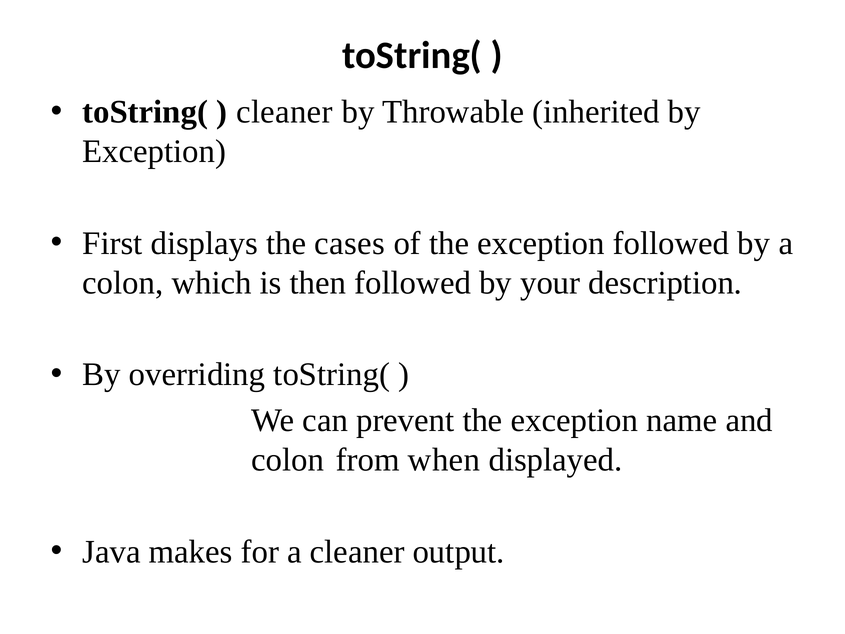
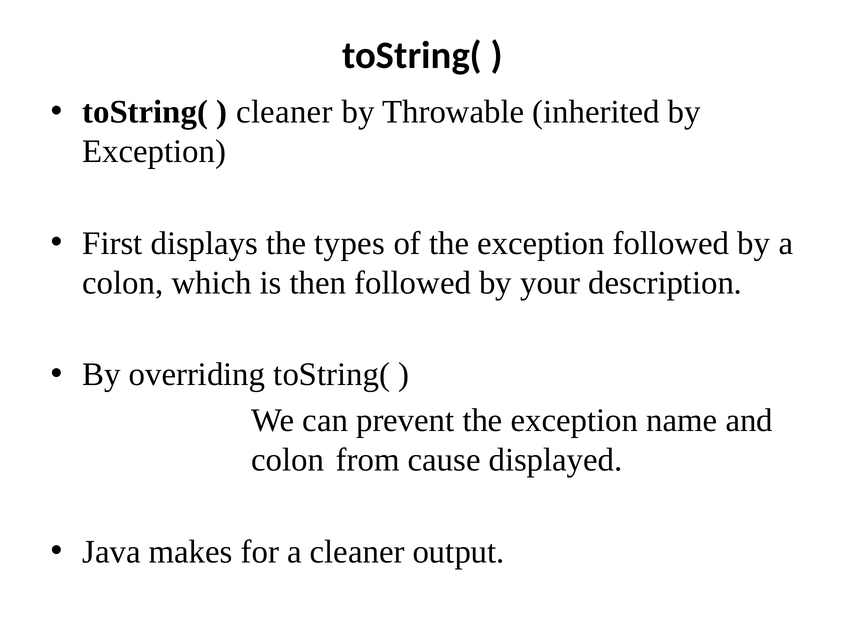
cases: cases -> types (350, 243)
when: when -> cause (444, 460)
